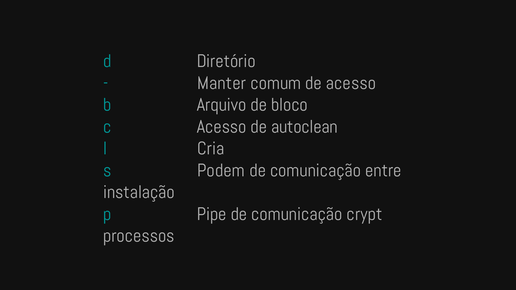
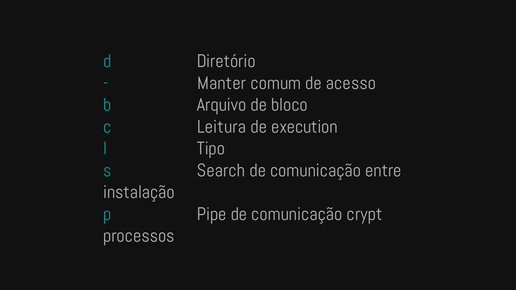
c Acesso: Acesso -> Leitura (222, 127)
autoclean: autoclean -> execution (304, 127)
Cria: Cria -> Tipo (211, 149)
Podem: Podem -> Search (221, 171)
